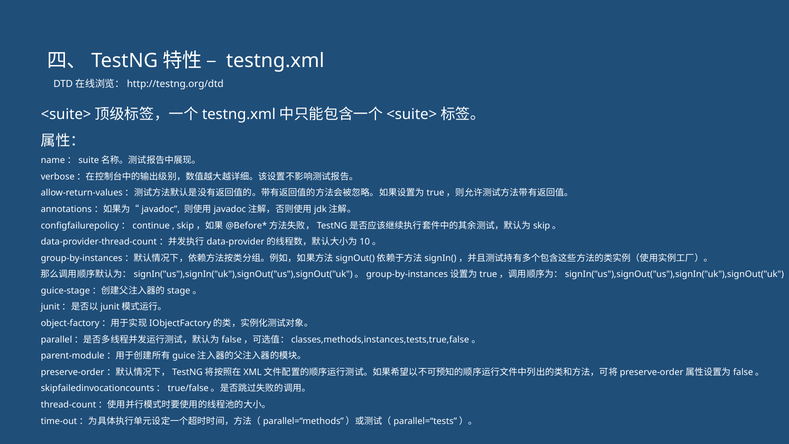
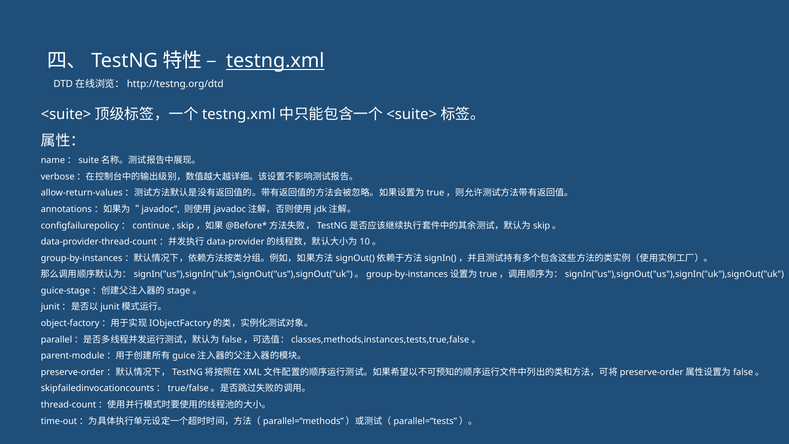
testng.xml underline: none -> present (275, 61)
